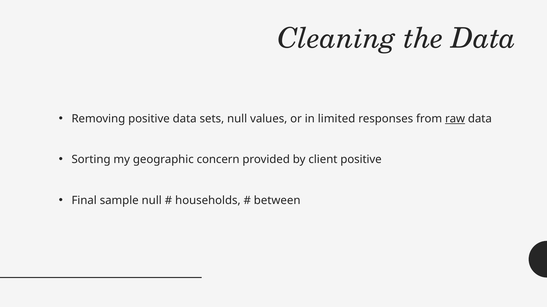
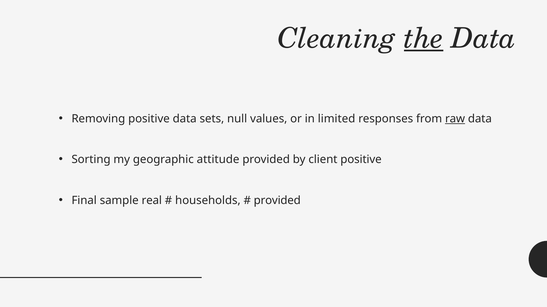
the underline: none -> present (424, 38)
concern: concern -> attitude (218, 160)
sample null: null -> real (152, 201)
between: between -> provided (277, 201)
